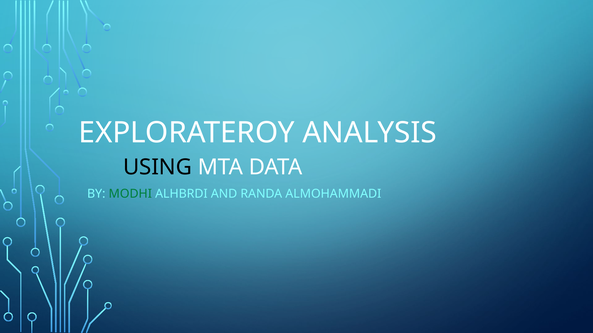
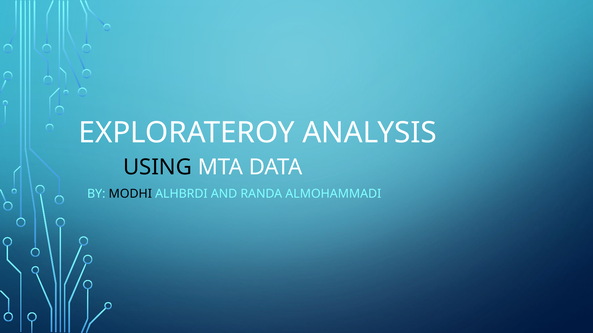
MODHI colour: green -> black (130, 194)
